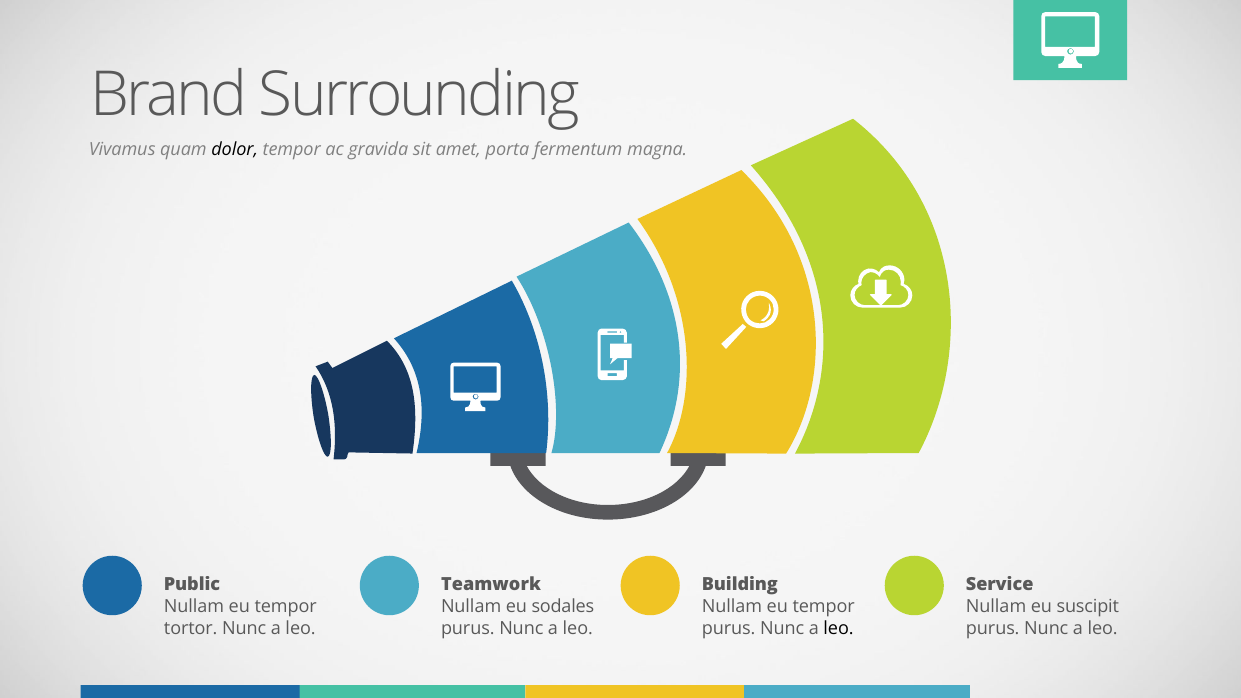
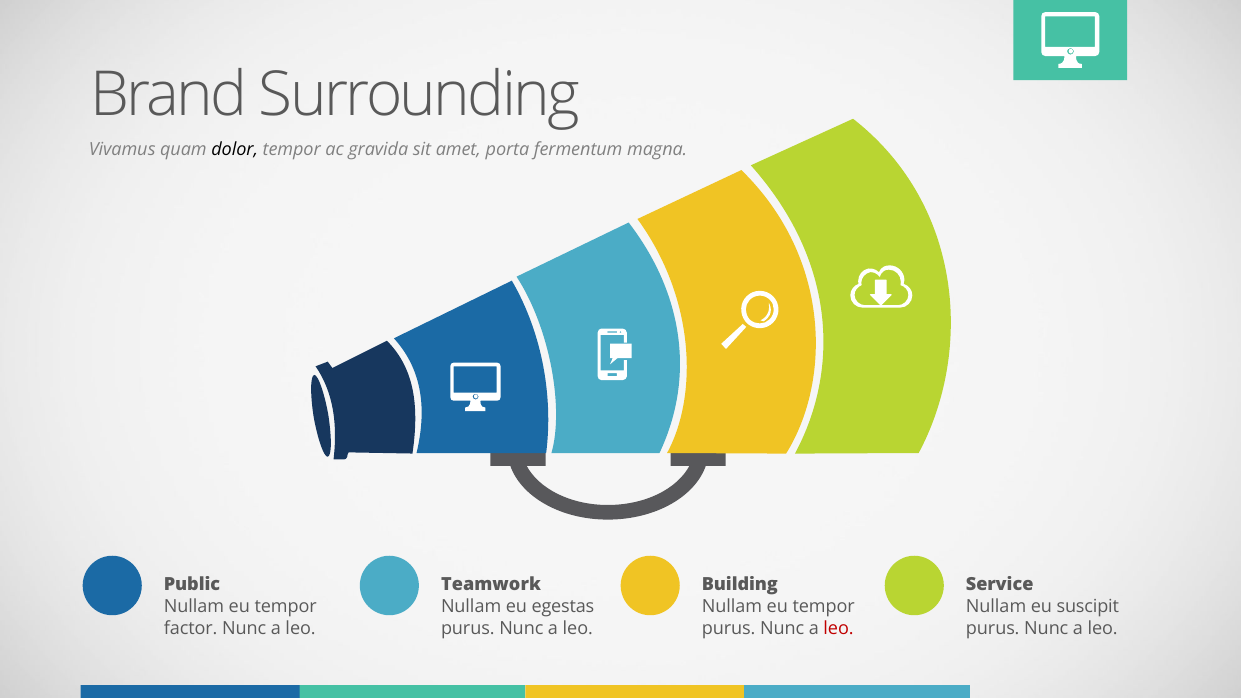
sodales: sodales -> egestas (563, 607)
tortor: tortor -> factor (191, 628)
leo colour: black -> red (839, 628)
